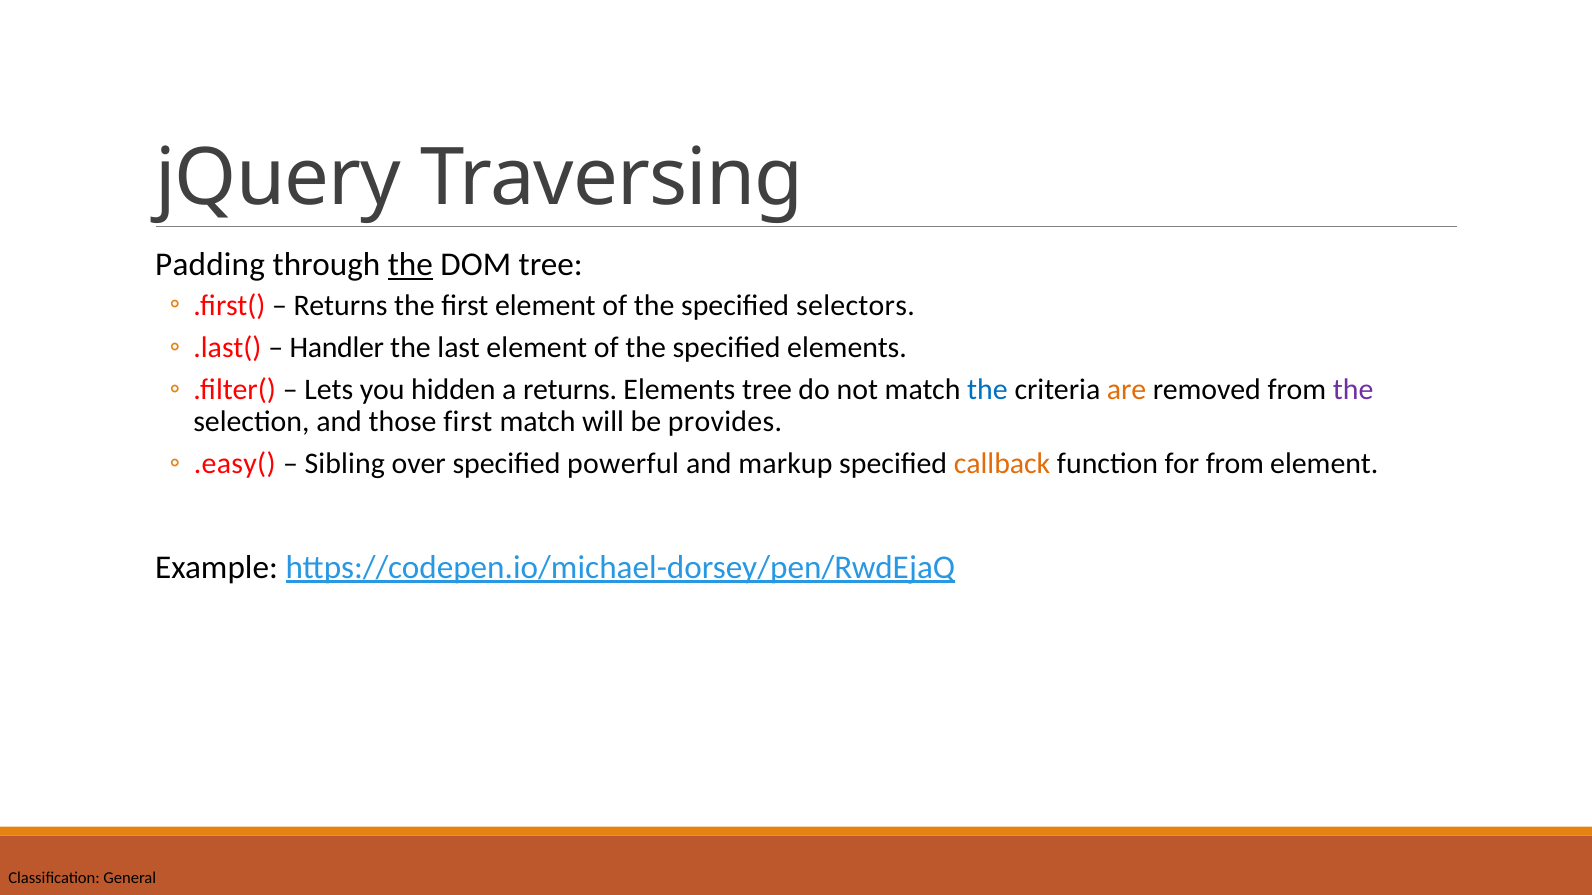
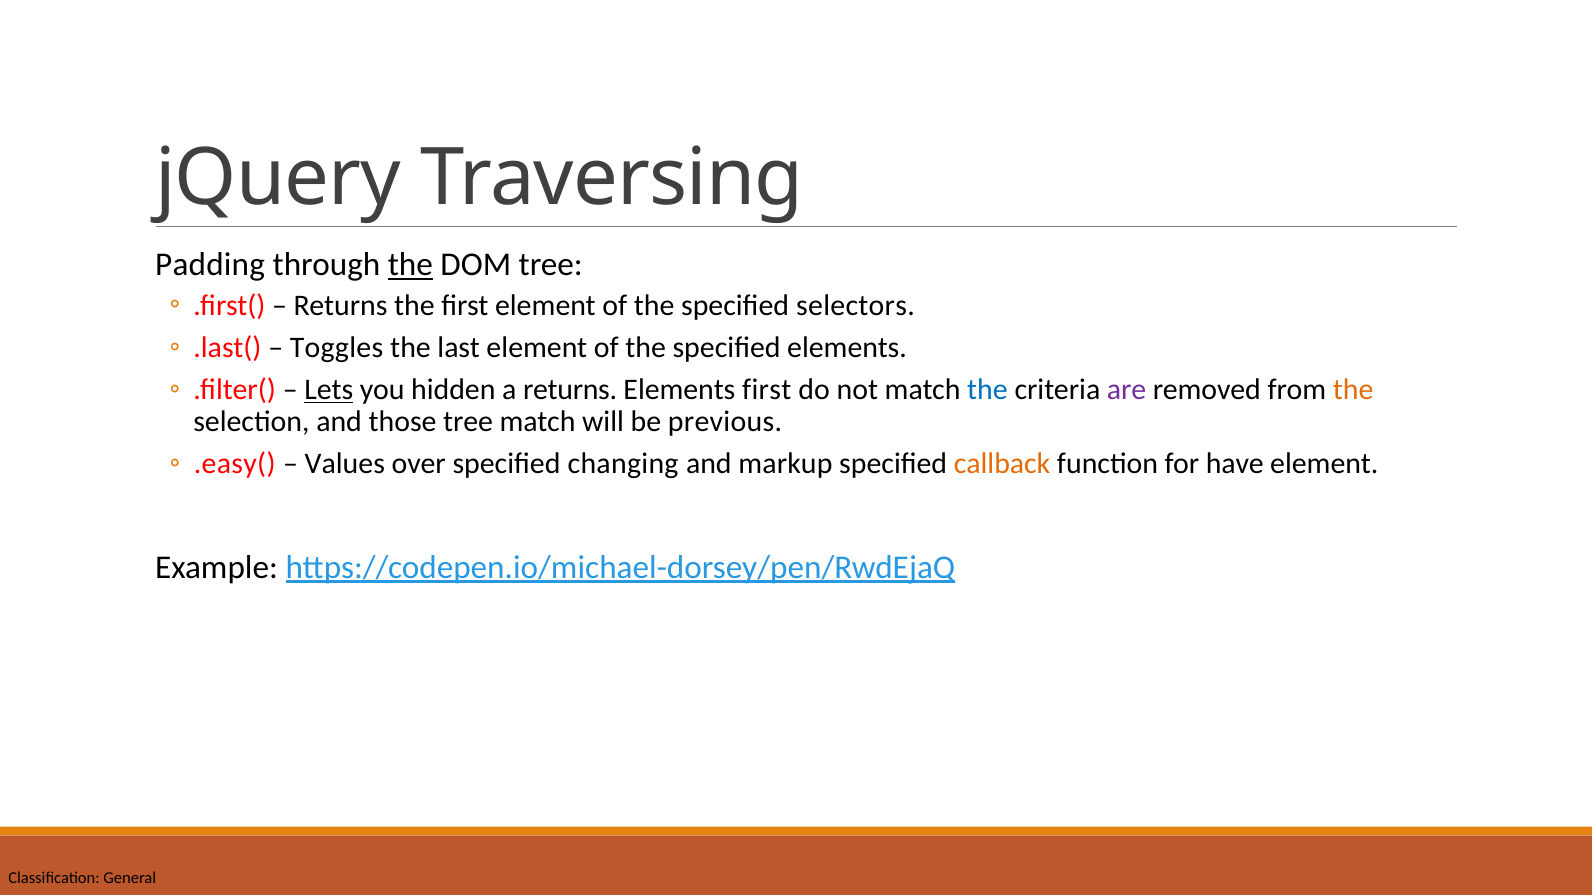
Handler: Handler -> Toggles (337, 348)
Lets underline: none -> present (329, 390)
Elements tree: tree -> first (767, 390)
are colour: orange -> purple (1127, 390)
the colour: purple -> orange (1353, 390)
those first: first -> tree (468, 422)
provides: provides -> previous (725, 422)
Sibling: Sibling -> Values (345, 464)
powerful: powerful -> changing (623, 464)
for from: from -> have (1235, 464)
